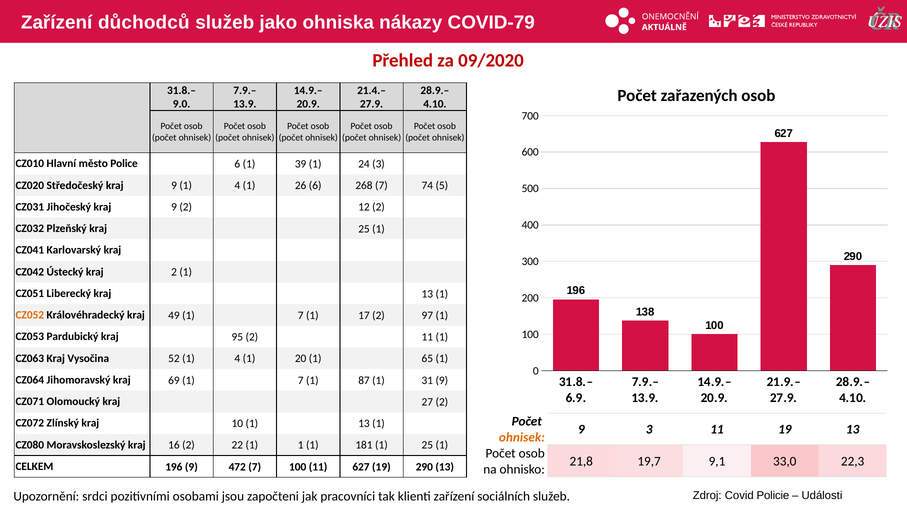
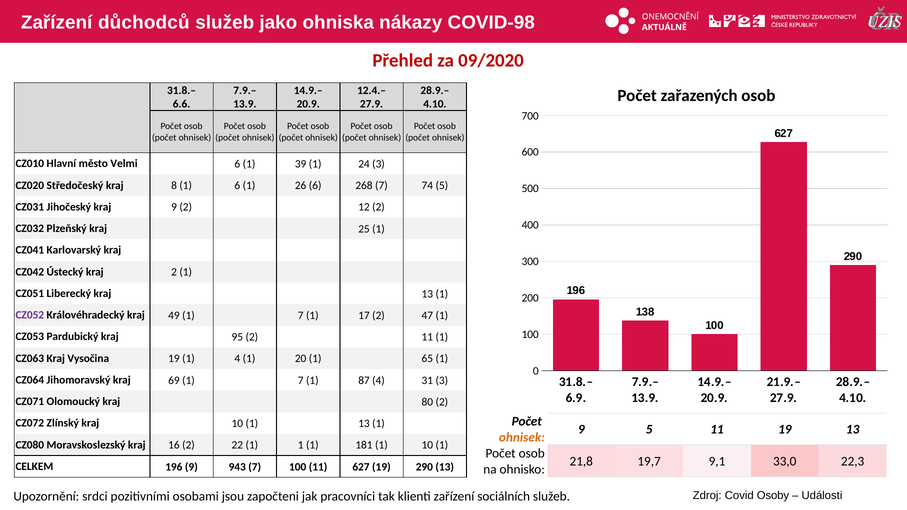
COVID-79: COVID-79 -> COVID-98 (491, 22)
21.4.–: 21.4.– -> 12.4.– (372, 90)
9.0: 9.0 -> 6.6 (182, 104)
Police: Police -> Velmi (124, 164)
Středočeský kraj 9: 9 -> 8 (174, 186)
4: 4 -> 6 (237, 186)
CZ052 colour: orange -> purple (30, 315)
97: 97 -> 47 (427, 316)
Vysočina 52: 52 -> 19 (174, 359)
87 1: 1 -> 4 (378, 380)
31 9: 9 -> 3 (442, 380)
27: 27 -> 80 (427, 402)
9 3: 3 -> 5 (649, 430)
1 25: 25 -> 10 (427, 445)
472: 472 -> 943 (237, 467)
Policie: Policie -> Osoby (773, 496)
